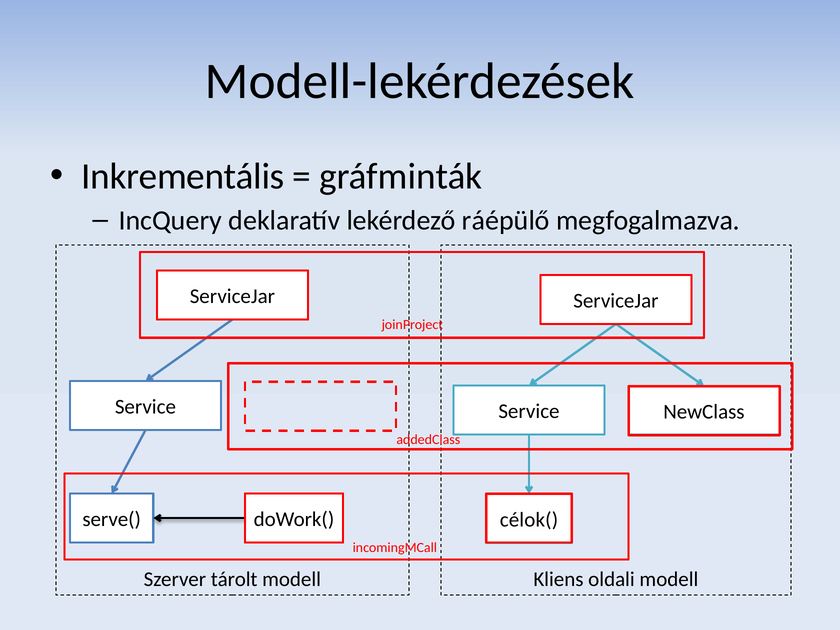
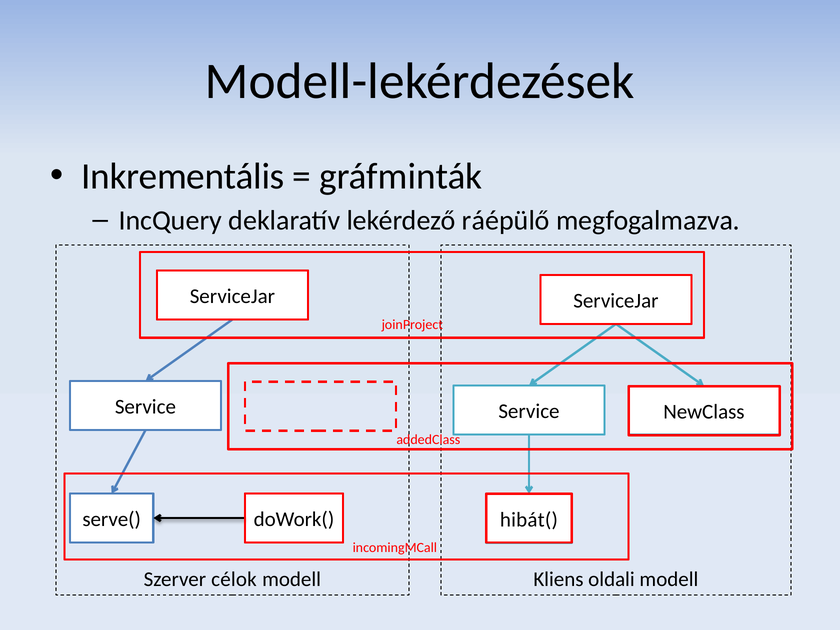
célok(: célok( -> hibát( (529, 520)
tárolt: tárolt -> célok (234, 579)
